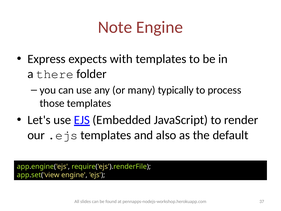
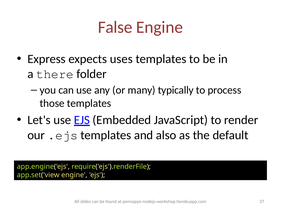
Note: Note -> False (115, 27)
with: with -> uses (121, 59)
